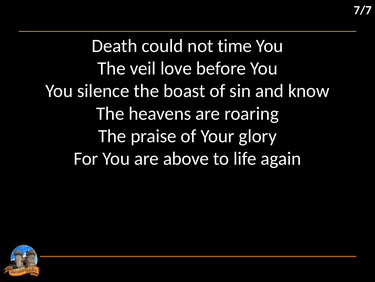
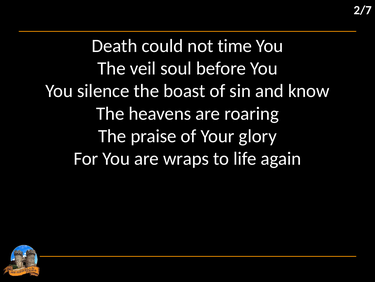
7/7: 7/7 -> 2/7 (363, 10)
love: love -> soul (176, 68)
above: above -> wraps (186, 158)
